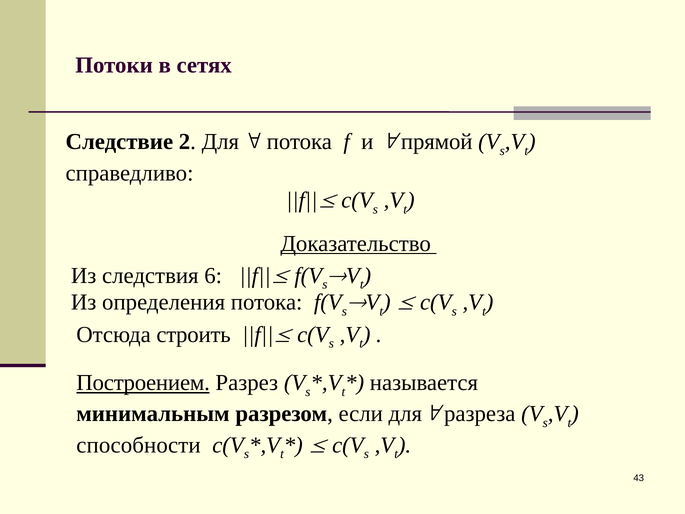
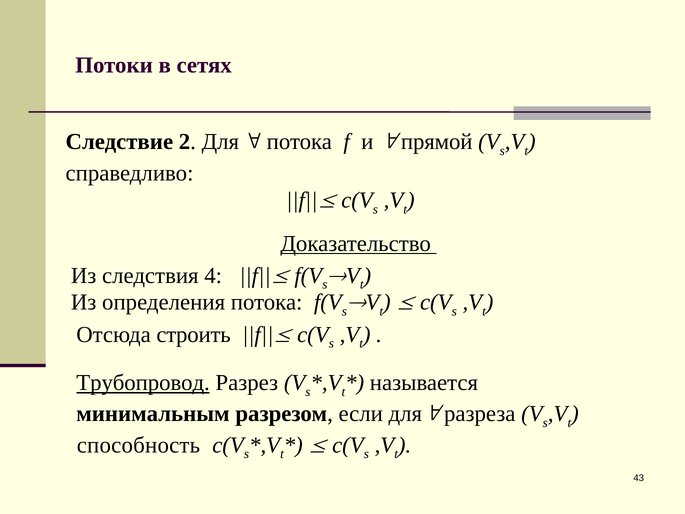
6: 6 -> 4 (213, 276)
Построением: Построением -> Трубопровод (143, 383)
способности: способности -> способность (138, 445)
